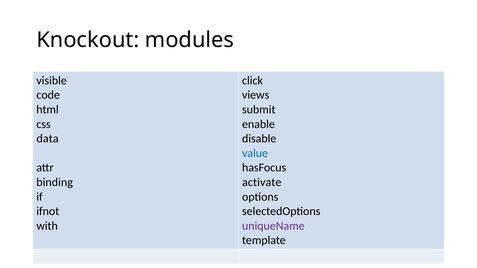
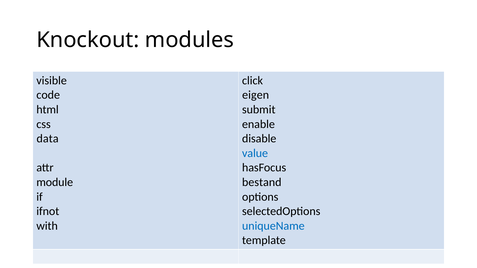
views: views -> eigen (256, 95)
binding: binding -> module (55, 182)
activate: activate -> bestand (262, 182)
uniqueName colour: purple -> blue (273, 226)
